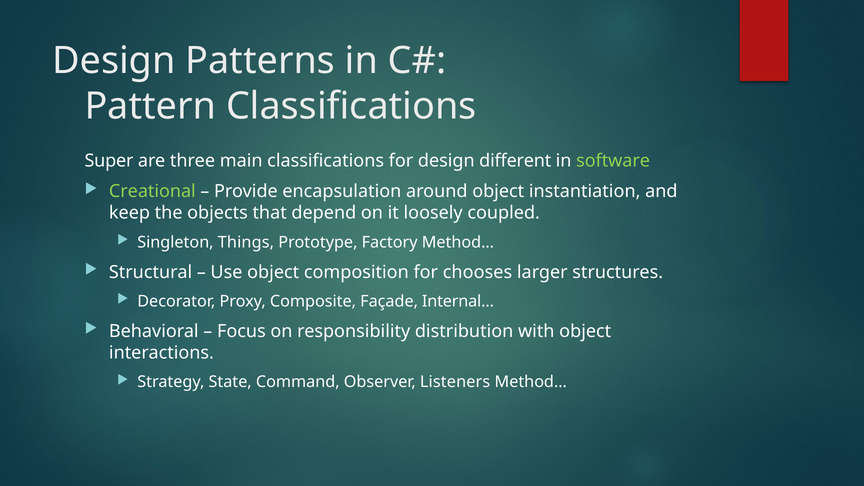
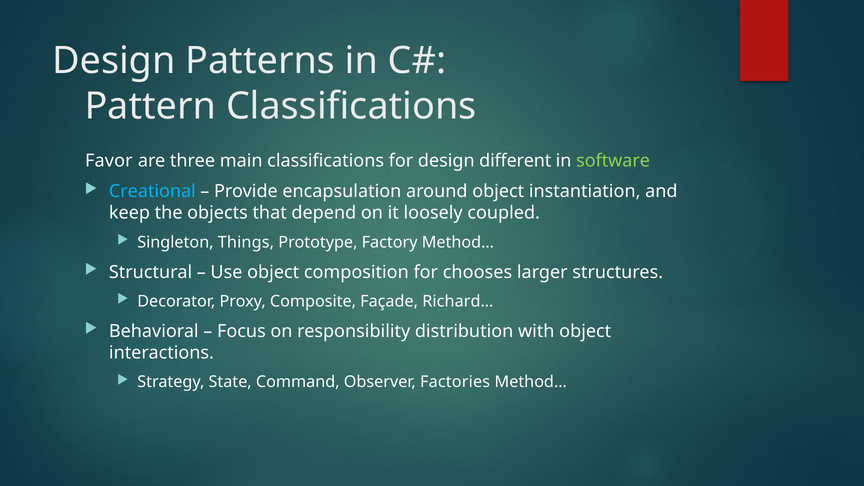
Super: Super -> Favor (109, 161)
Creational colour: light green -> light blue (152, 191)
Internal…: Internal… -> Richard… (458, 301)
Listeners: Listeners -> Factories (455, 382)
